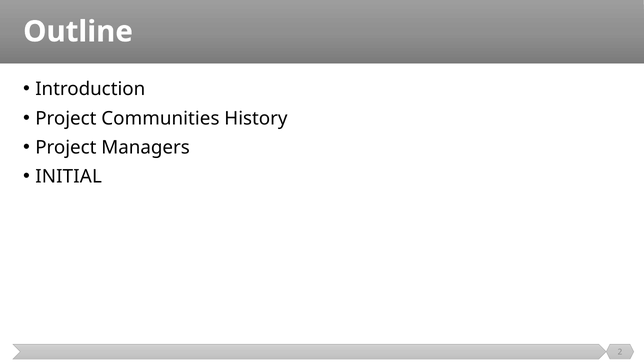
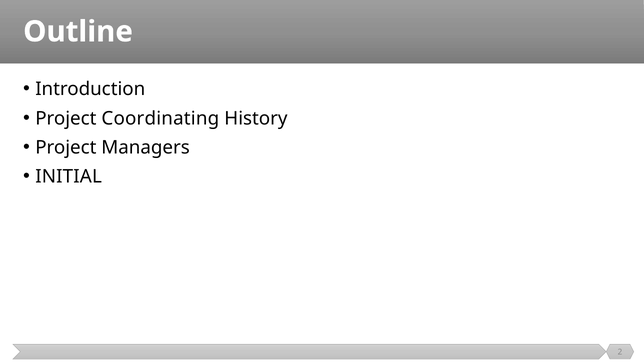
Communities: Communities -> Coordinating (160, 118)
